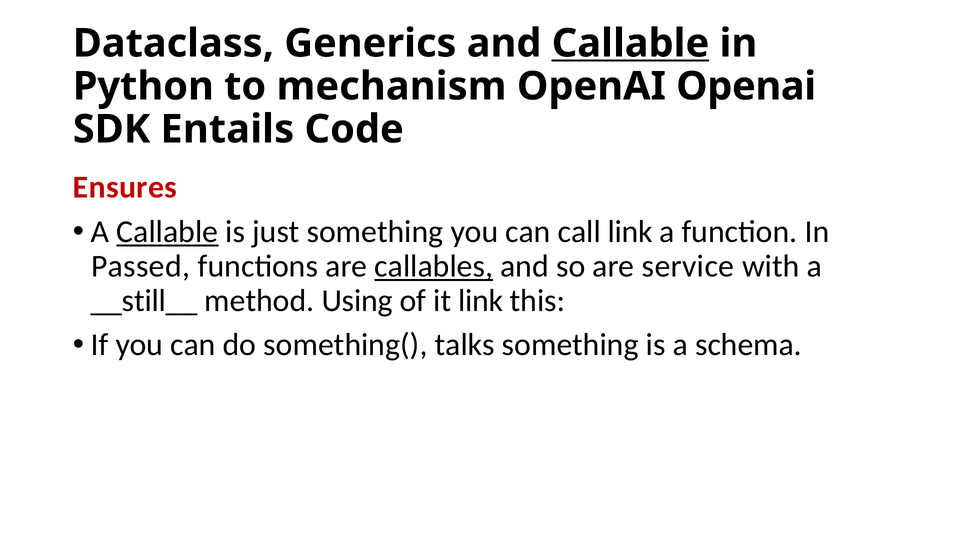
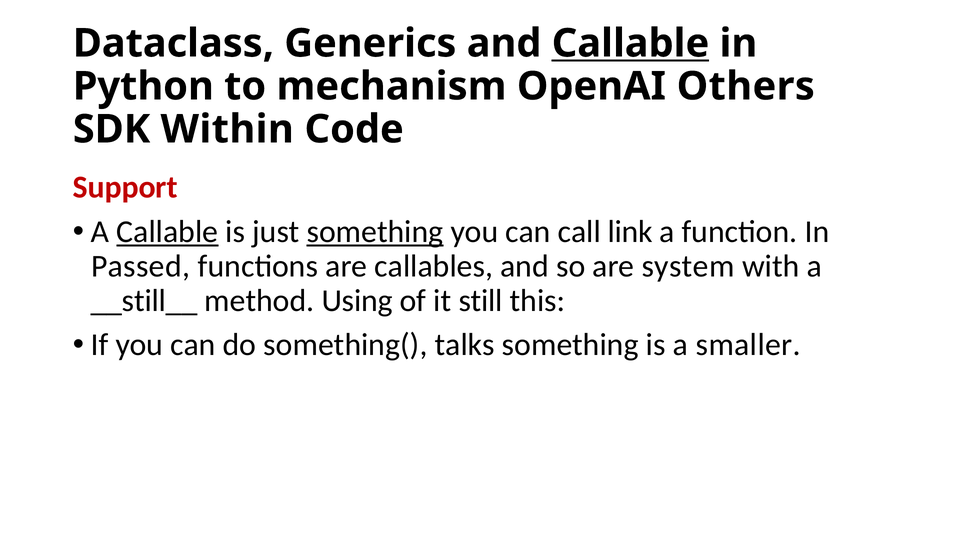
OpenAI Openai: Openai -> Others (746, 86)
Entails: Entails -> Within (227, 129)
Ensures: Ensures -> Support (125, 187)
something underline: none -> present (375, 232)
callables underline: present -> none (434, 266)
service: service -> system (688, 266)
it link: link -> still (481, 301)
schema: schema -> smaller (748, 345)
